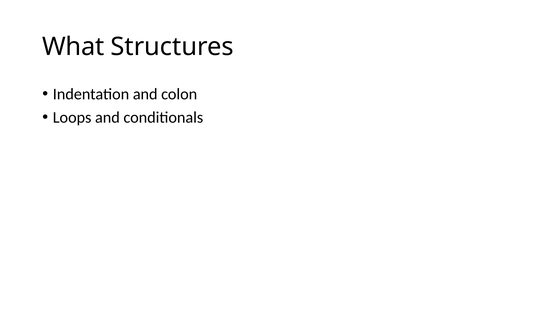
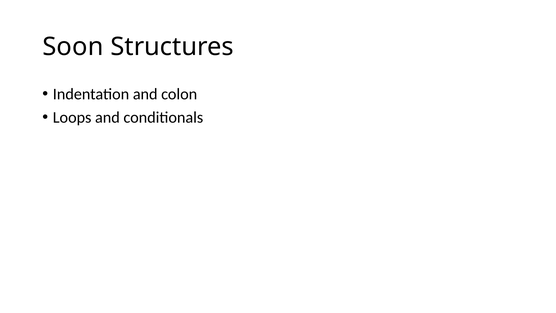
What: What -> Soon (73, 47)
